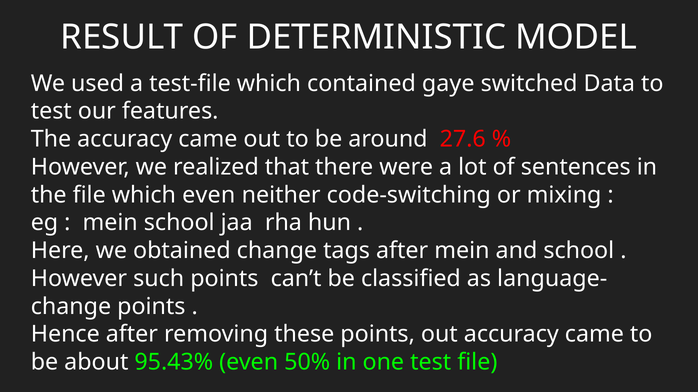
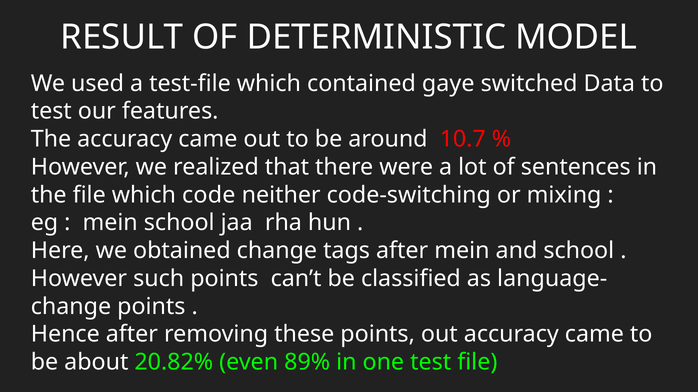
27.6: 27.6 -> 10.7 (463, 139)
which even: even -> code (209, 195)
95.43%: 95.43% -> 20.82% (174, 363)
50%: 50% -> 89% (307, 363)
